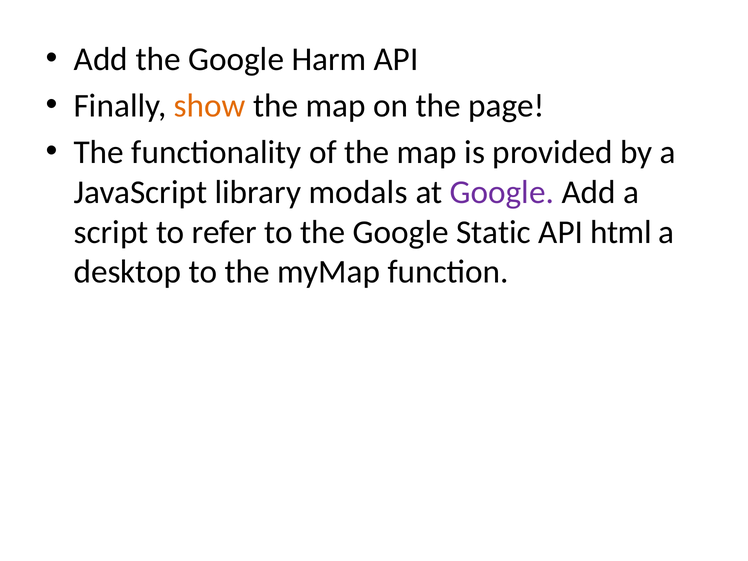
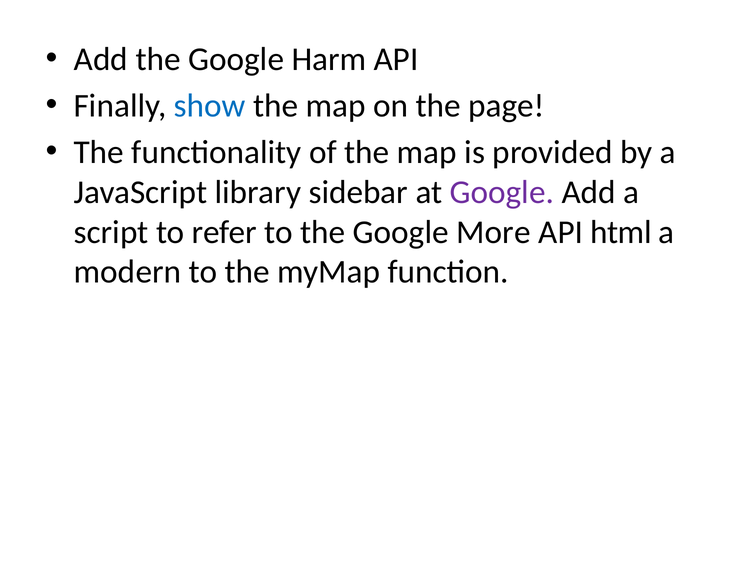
show colour: orange -> blue (210, 106)
modals: modals -> sidebar (358, 192)
Static: Static -> More (493, 232)
desktop: desktop -> modern (127, 272)
